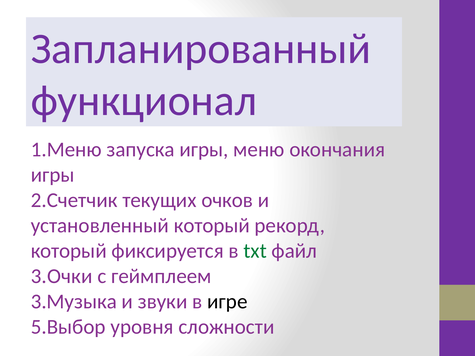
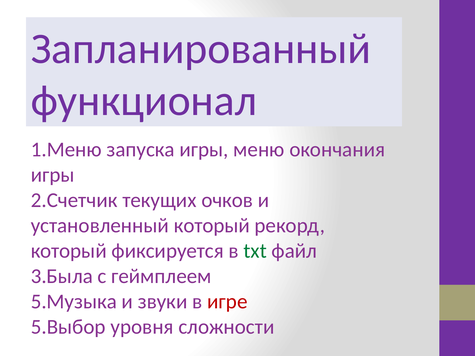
3.Очки: 3.Очки -> 3.Была (62, 276)
3.Музыка: 3.Музыка -> 5.Музыка (74, 302)
игре colour: black -> red (227, 302)
